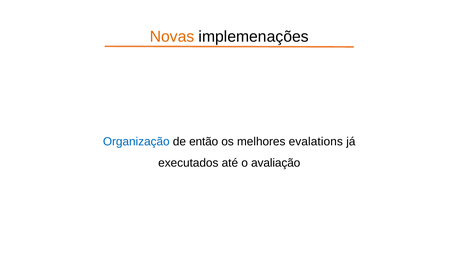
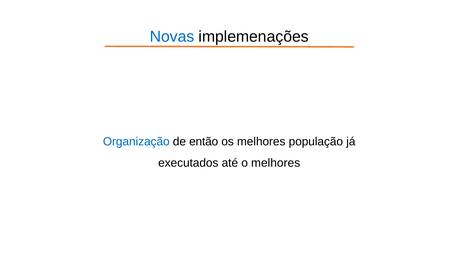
Novas colour: orange -> blue (172, 37)
evalations: evalations -> população (316, 142)
o avaliação: avaliação -> melhores (276, 163)
